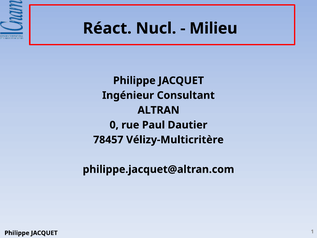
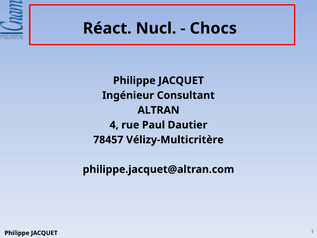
Milieu: Milieu -> Chocs (213, 28)
0: 0 -> 4 (114, 125)
